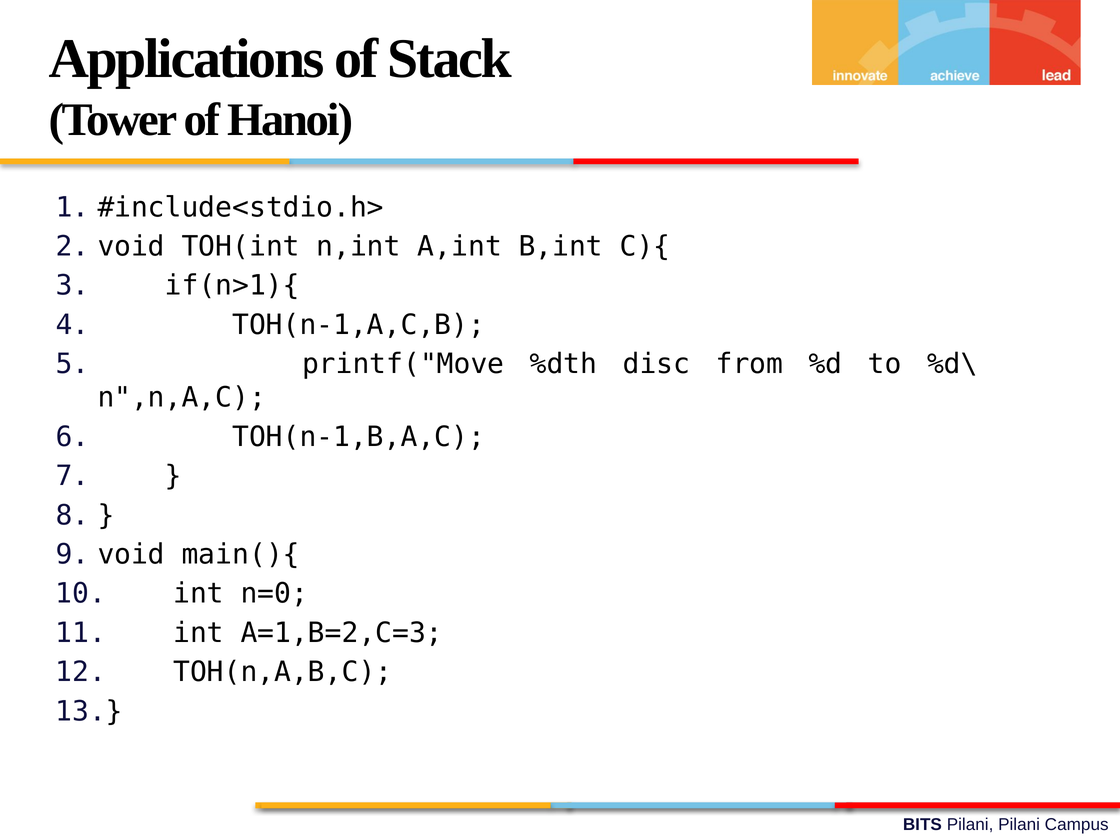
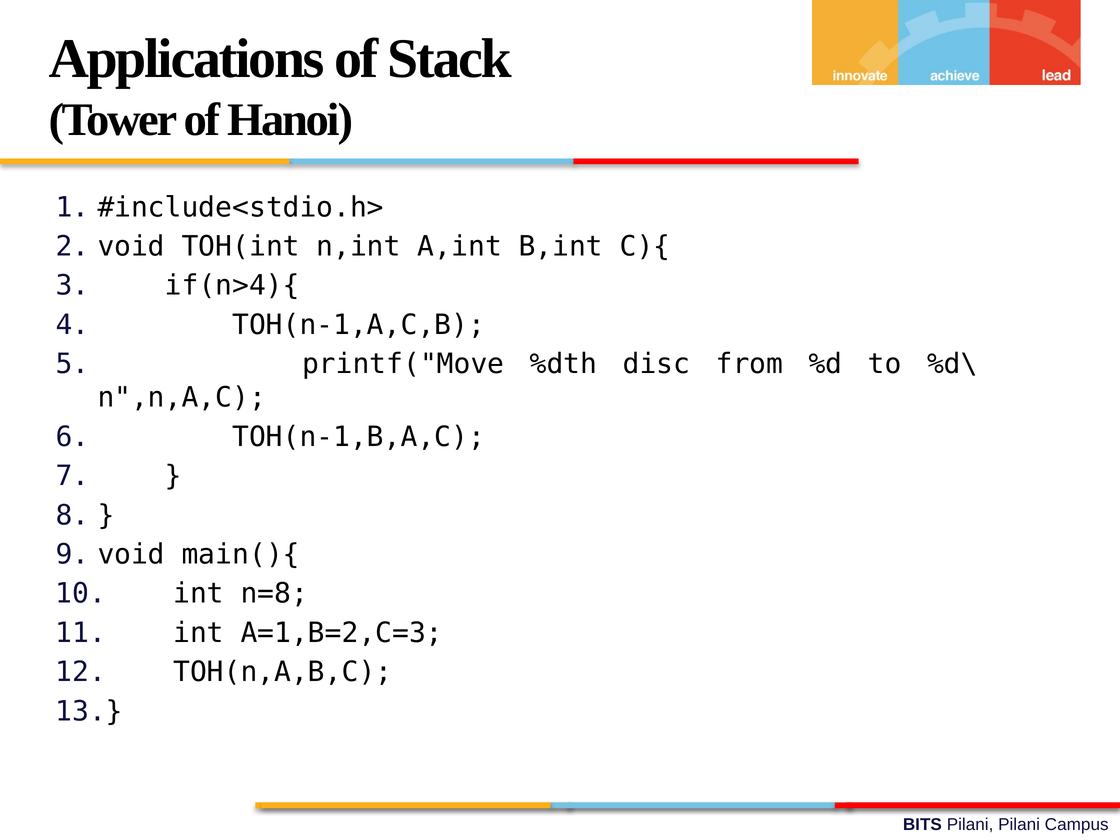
if(n>1){: if(n>1){ -> if(n>4){ (232, 286)
n=0: n=0 -> n=8 (274, 594)
